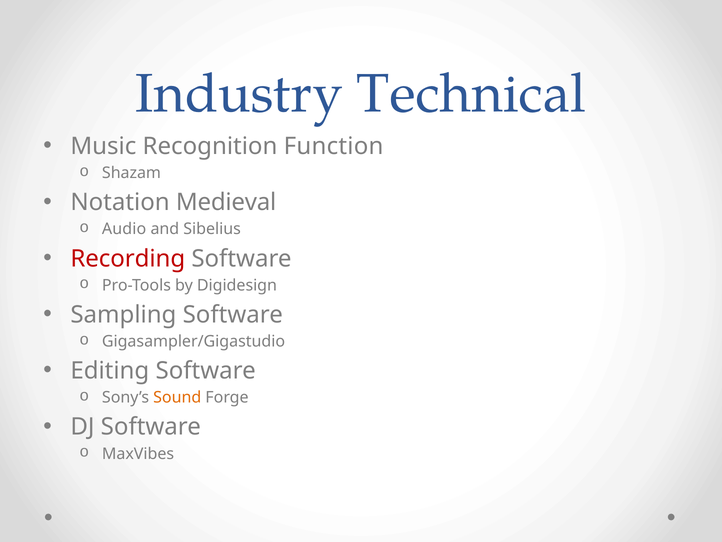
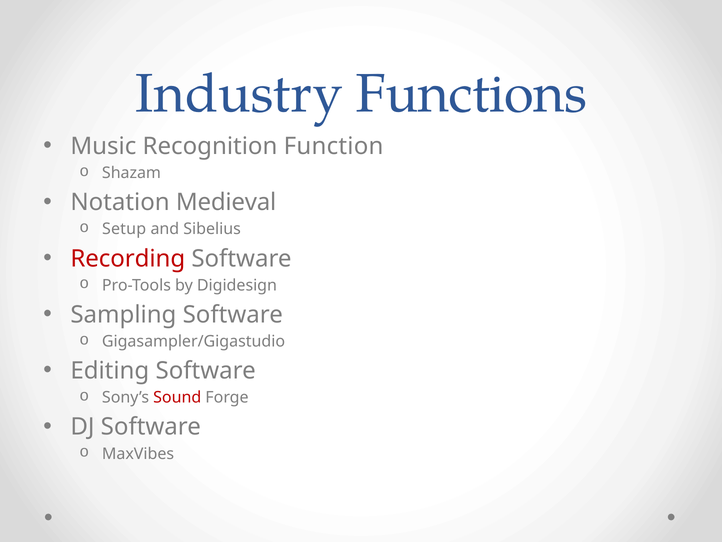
Technical: Technical -> Functions (472, 94)
Audio: Audio -> Setup (124, 229)
Sound colour: orange -> red (177, 397)
